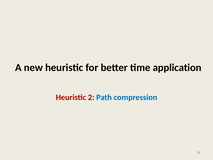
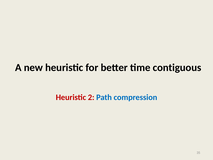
application: application -> contiguous (177, 67)
